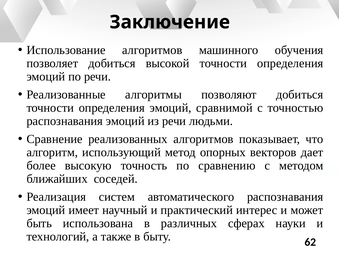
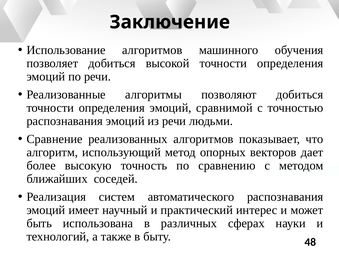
62: 62 -> 48 (310, 241)
